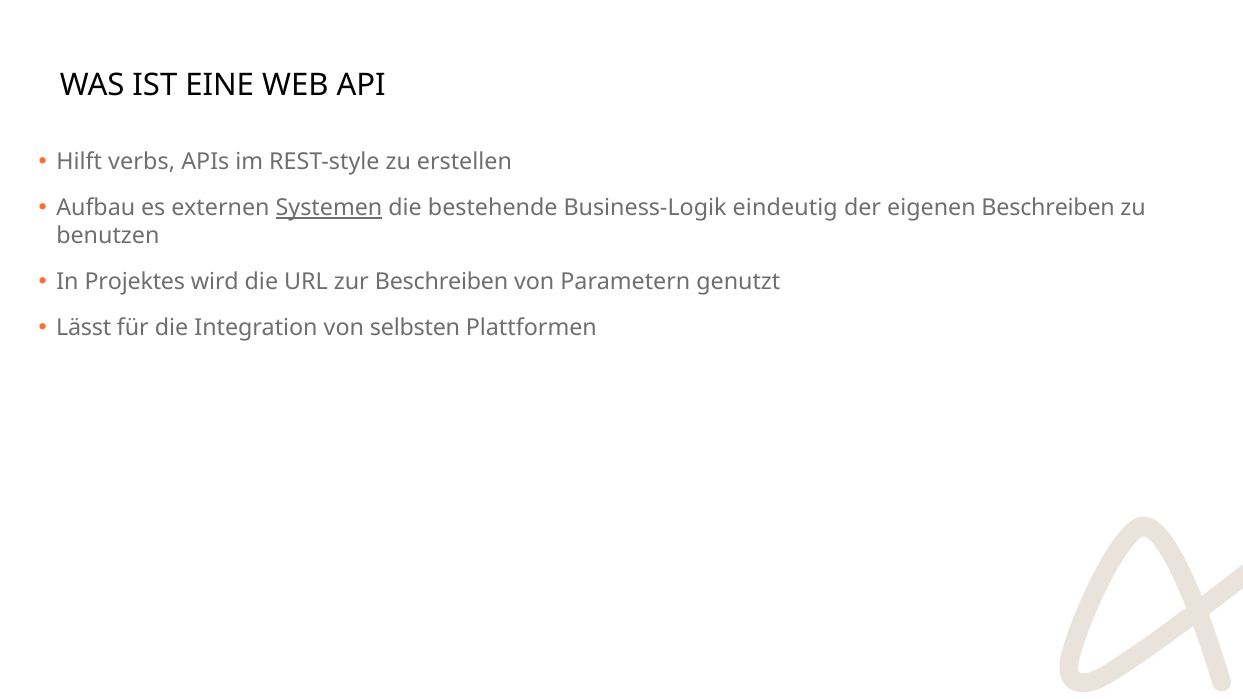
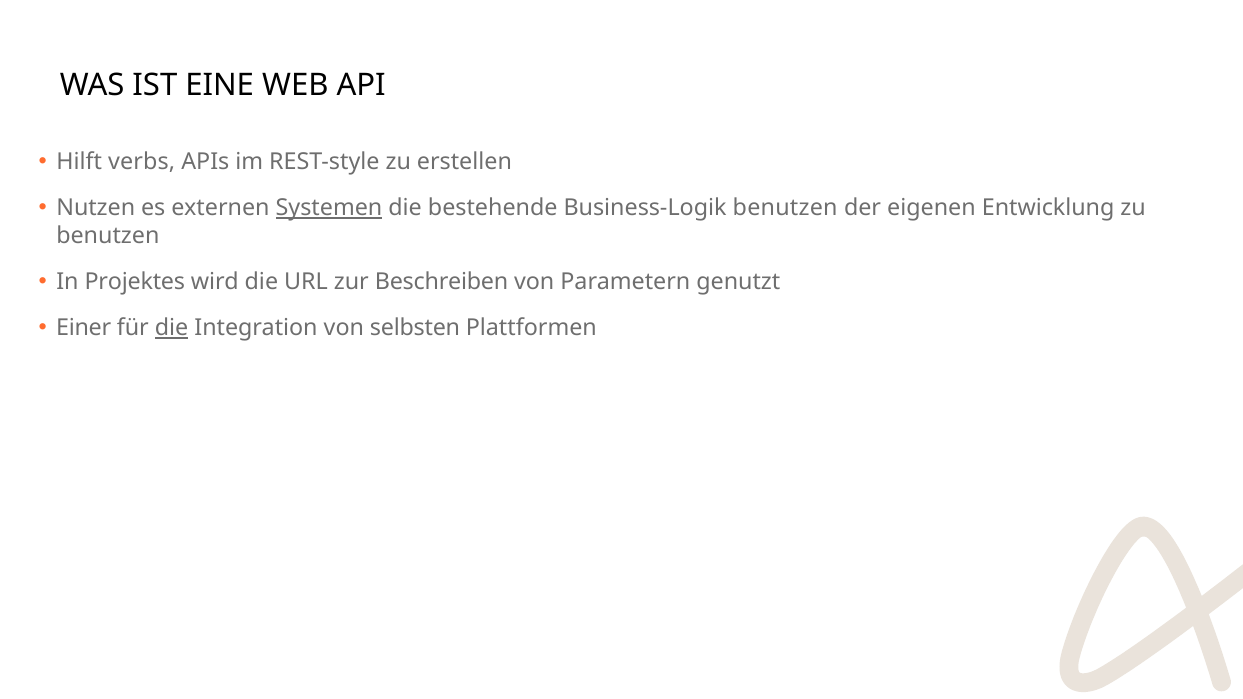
Aufbau: Aufbau -> Nutzen (96, 208)
Business-Logik eindeutig: eindeutig -> benutzen (785, 208)
eigenen Beschreiben: Beschreiben -> Entwicklung (1048, 208)
Lässt: Lässt -> Einer (84, 328)
die underline: none -> present (172, 328)
